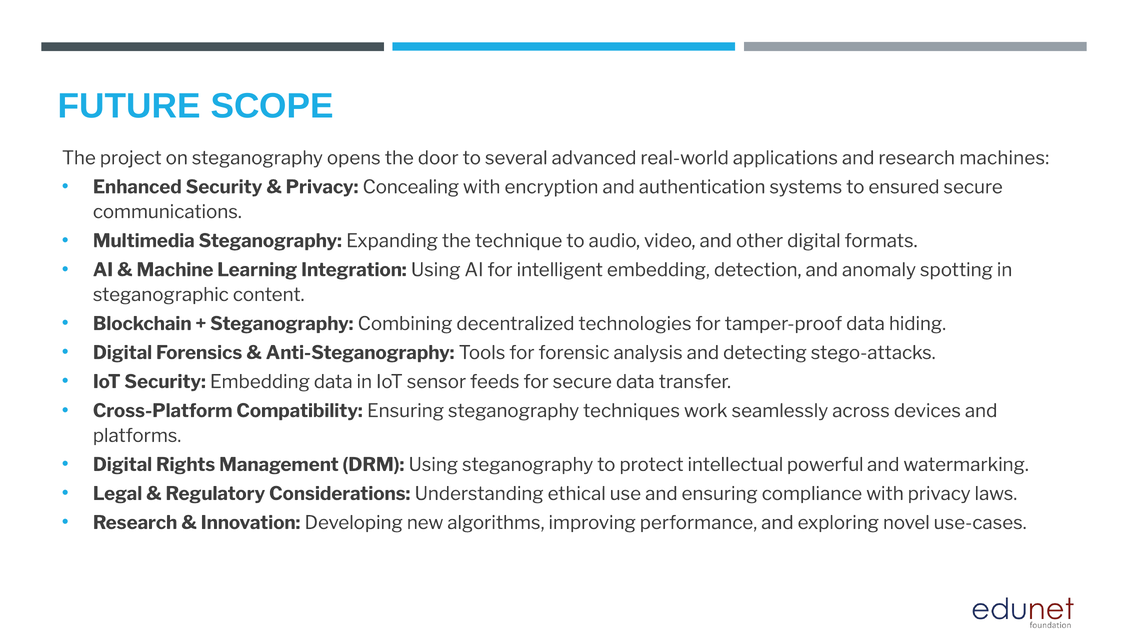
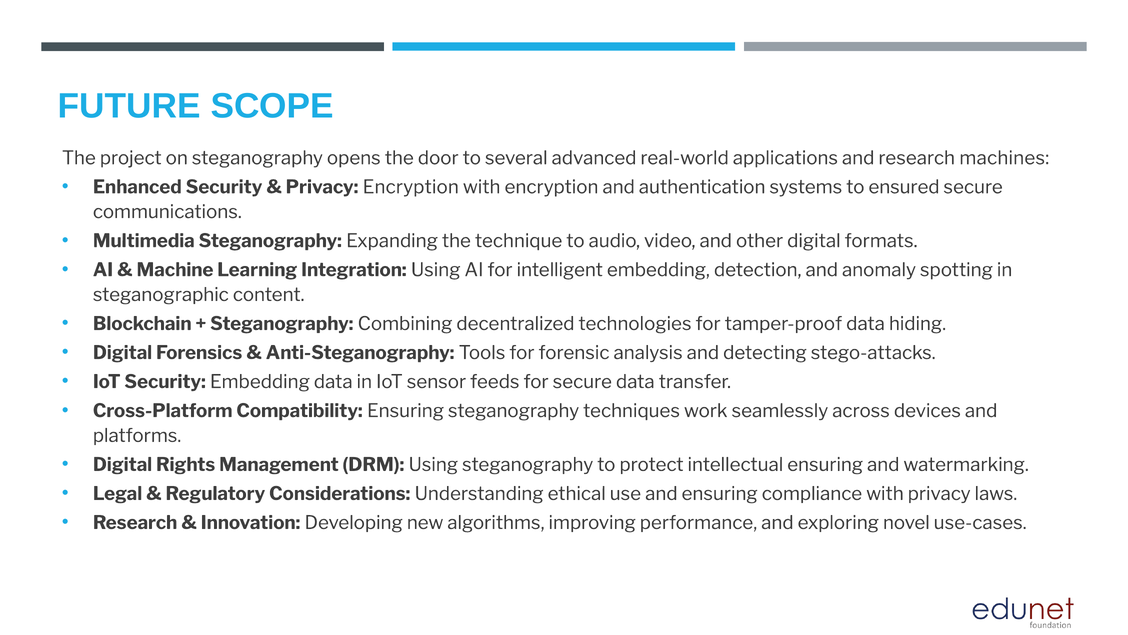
Privacy Concealing: Concealing -> Encryption (411, 187)
intellectual powerful: powerful -> ensuring (825, 464)
